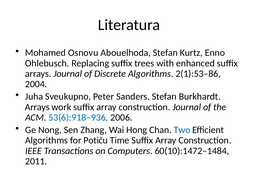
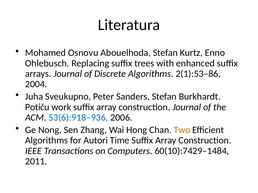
Arrays: Arrays -> Potiču (37, 107)
Two colour: blue -> orange (182, 130)
Potiču: Potiču -> Autori (96, 141)
60(10):1472–1484: 60(10):1472–1484 -> 60(10):7429–1484 (192, 151)
